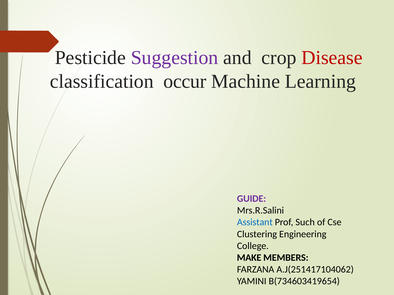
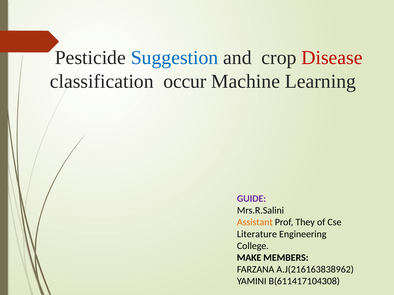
Suggestion colour: purple -> blue (175, 58)
Assistant colour: blue -> orange (255, 223)
Such: Such -> They (305, 223)
Clustering: Clustering -> Literature (257, 234)
A.J(251417104062: A.J(251417104062 -> A.J(216163838962 (315, 270)
B(734603419654: B(734603419654 -> B(611417104308 (304, 282)
